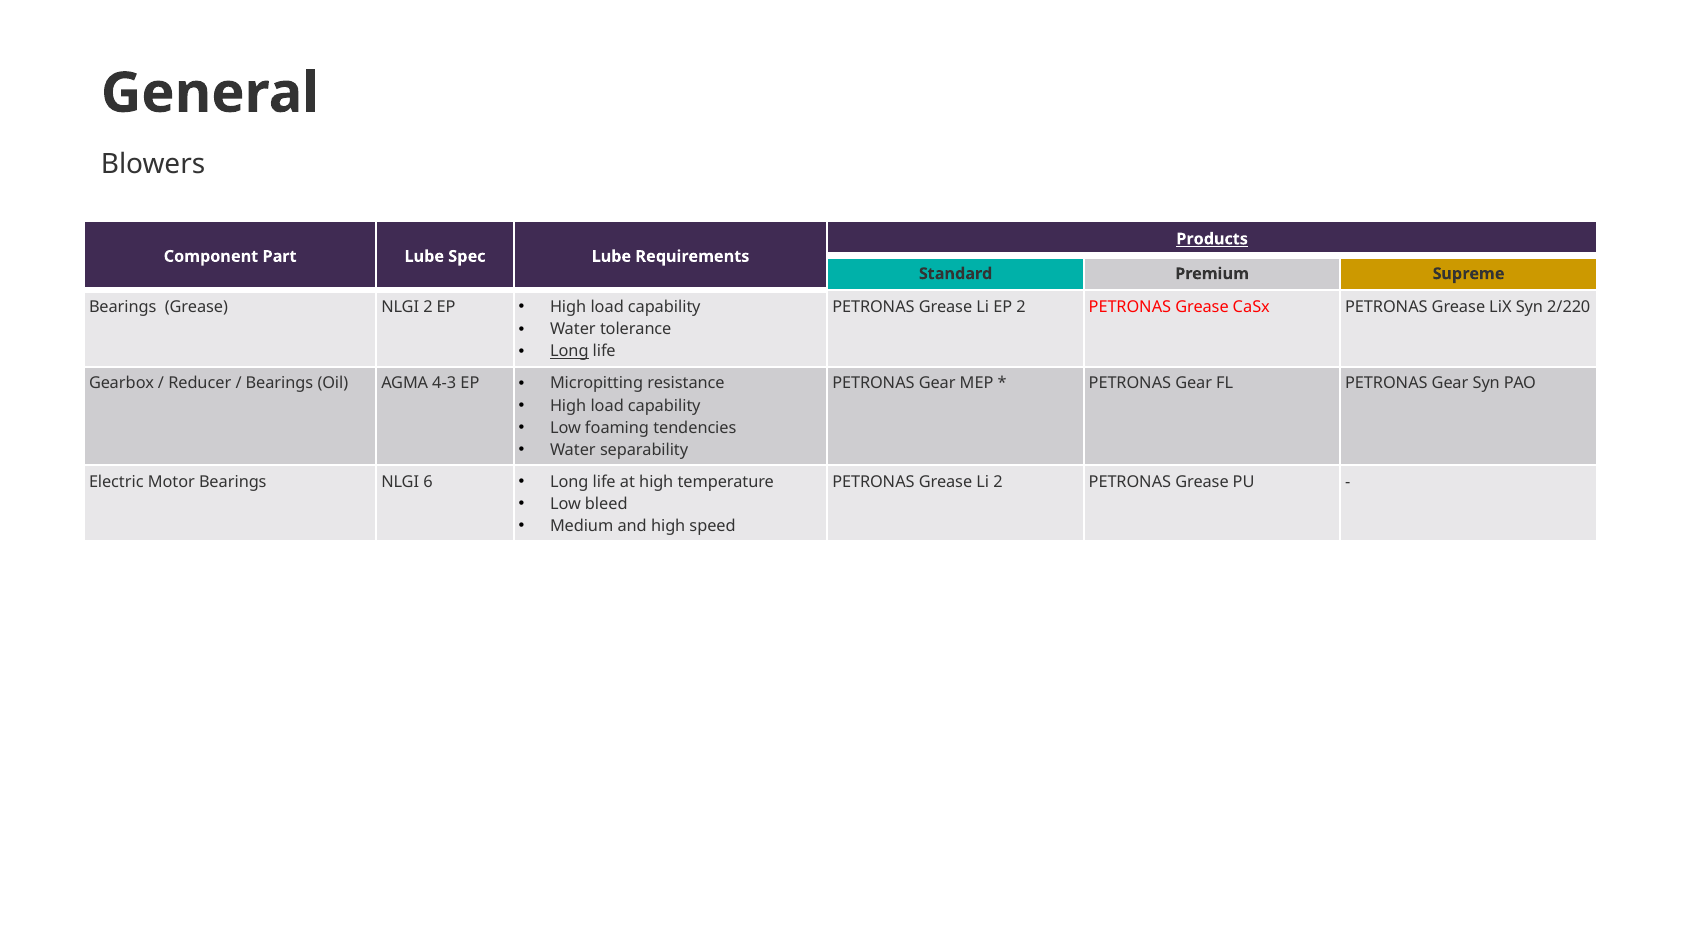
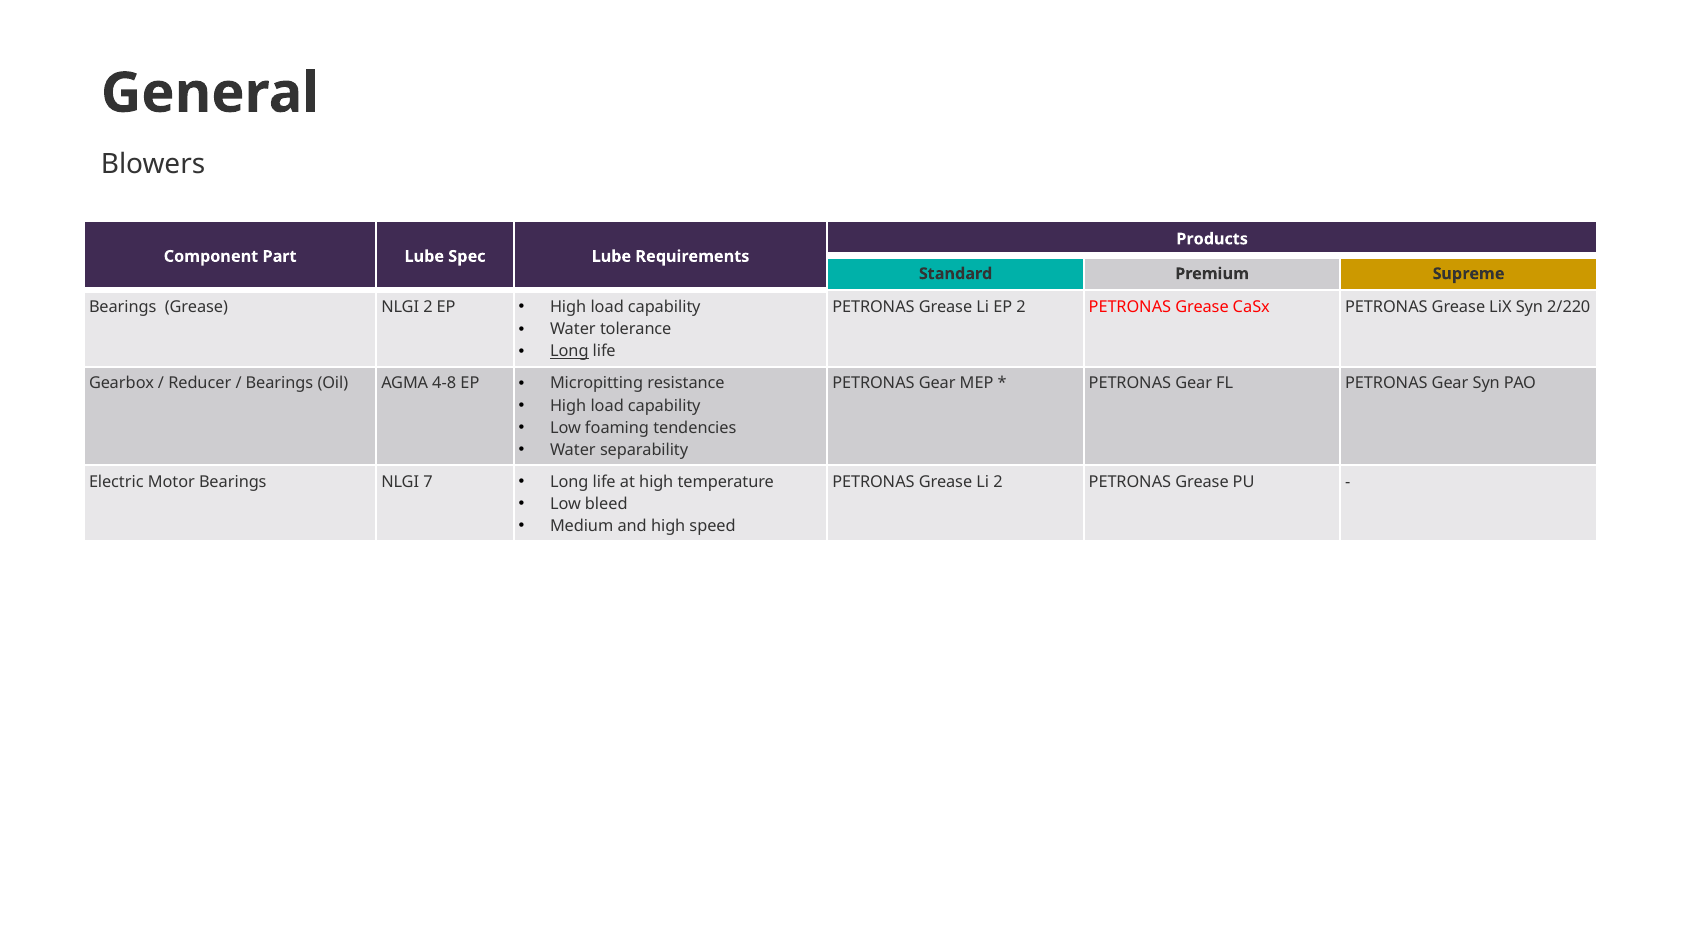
Products underline: present -> none (1212, 239)
4-3: 4-3 -> 4-8 (444, 383)
6: 6 -> 7 (428, 482)
